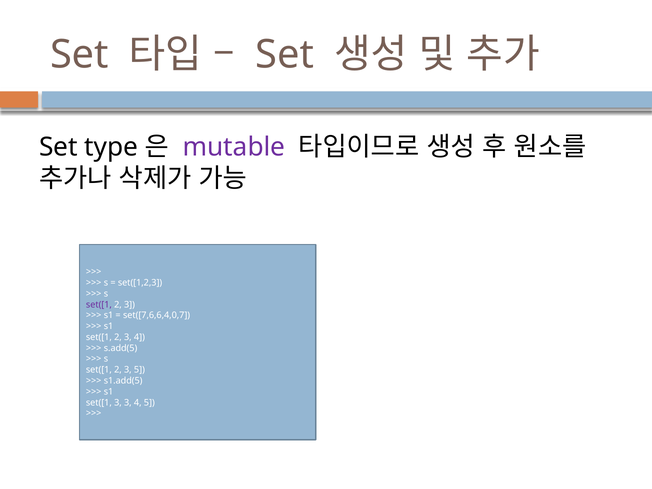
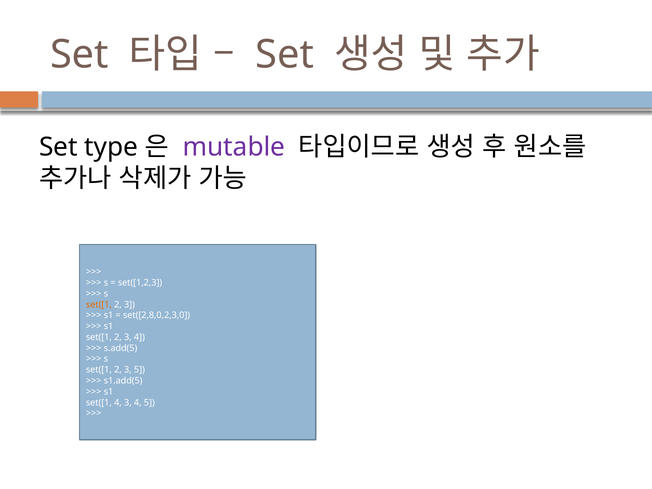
set([1 colour: purple -> orange (99, 305)
set([7,6,6,4,0,7: set([7,6,6,4,0,7 -> set([2,8,0,2,3,0 (157, 315)
set([1 3: 3 -> 4 (118, 403)
